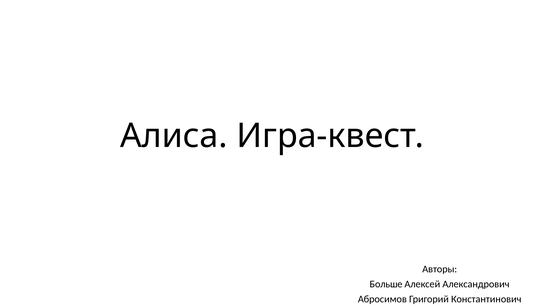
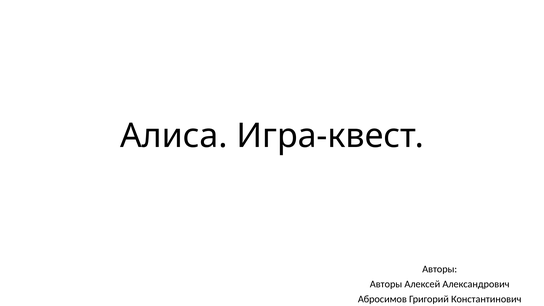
Больше: Больше -> Авторы (386, 284)
